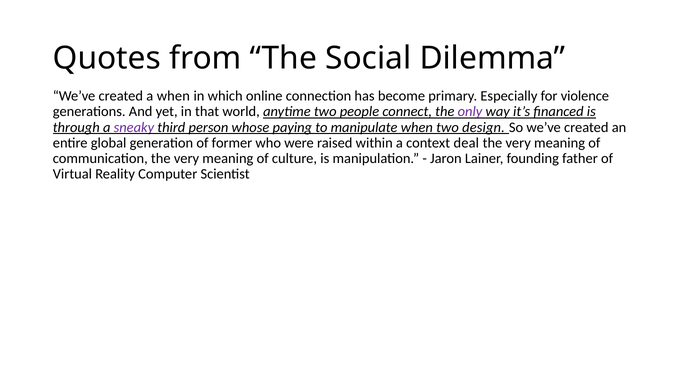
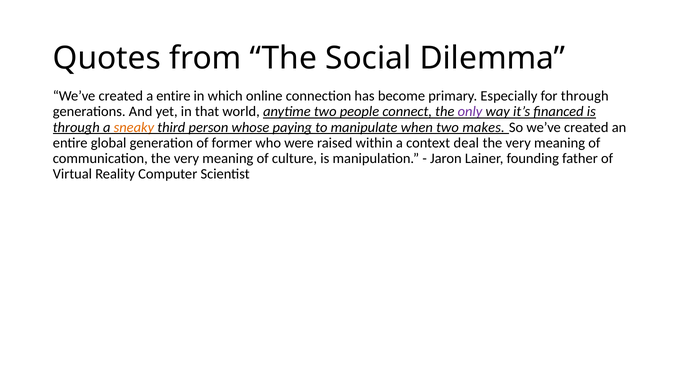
a when: when -> entire (173, 96)
for violence: violence -> through (585, 96)
sneaky colour: purple -> orange (134, 127)
design: design -> makes (484, 127)
